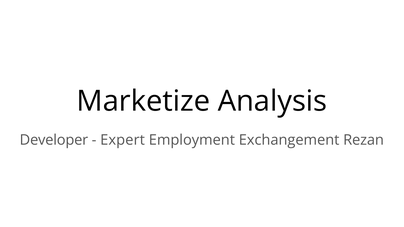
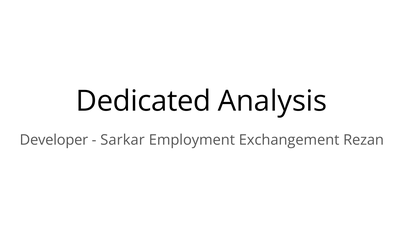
Marketize: Marketize -> Dedicated (143, 101)
Expert: Expert -> Sarkar (123, 140)
